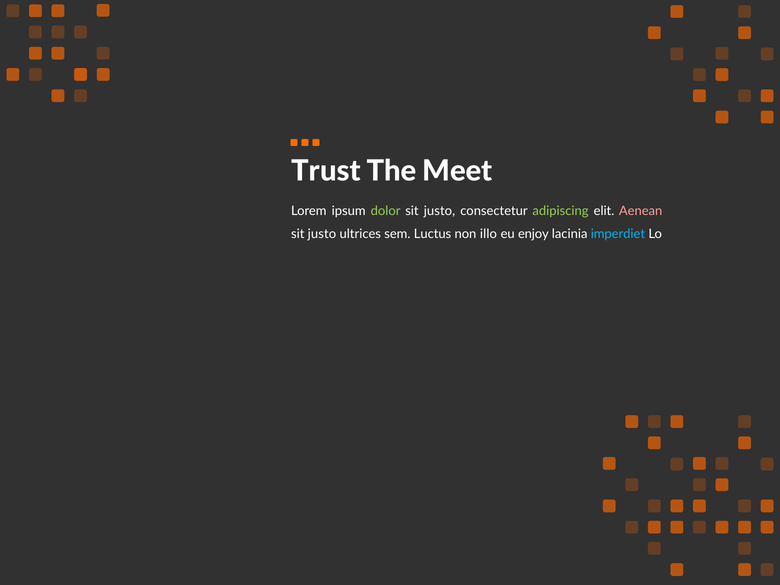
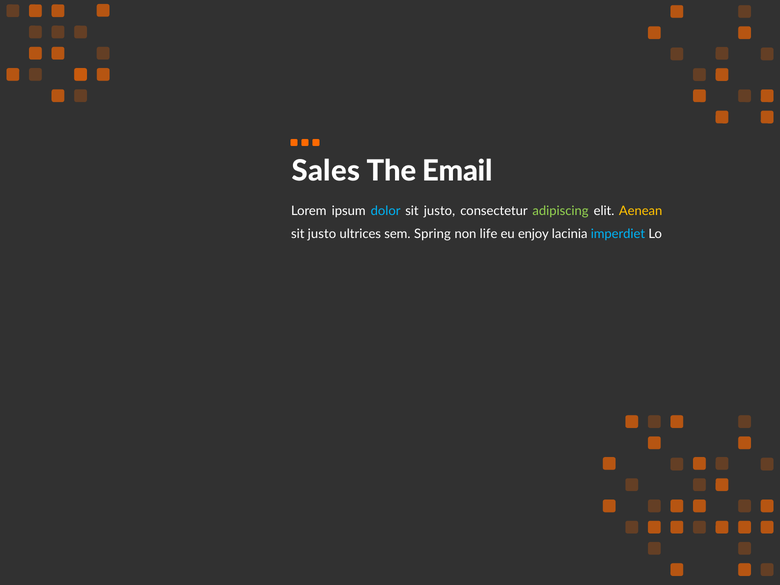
Trust: Trust -> Sales (326, 171)
Meet: Meet -> Email (457, 171)
dolor colour: light green -> light blue (386, 211)
Aenean colour: pink -> yellow (641, 211)
Luctus: Luctus -> Spring (432, 234)
illo: illo -> life (489, 234)
